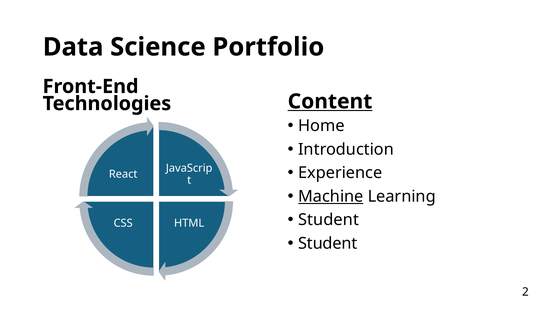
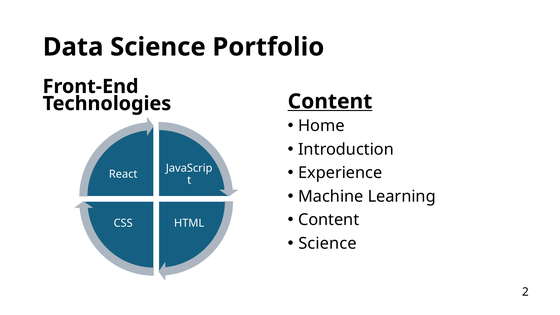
Machine underline: present -> none (331, 196)
Student: Student -> Content (329, 220)
Student: Student -> Science (328, 243)
